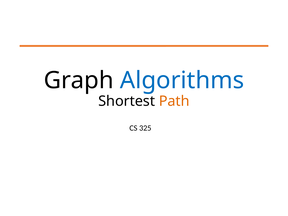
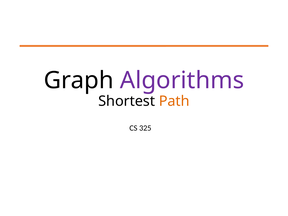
Algorithms colour: blue -> purple (182, 80)
